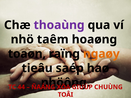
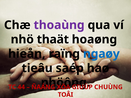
taêm: taêm -> thaät (53, 40)
toaøn: toaøn -> hieån (27, 54)
ngaøy colour: orange -> blue (101, 54)
